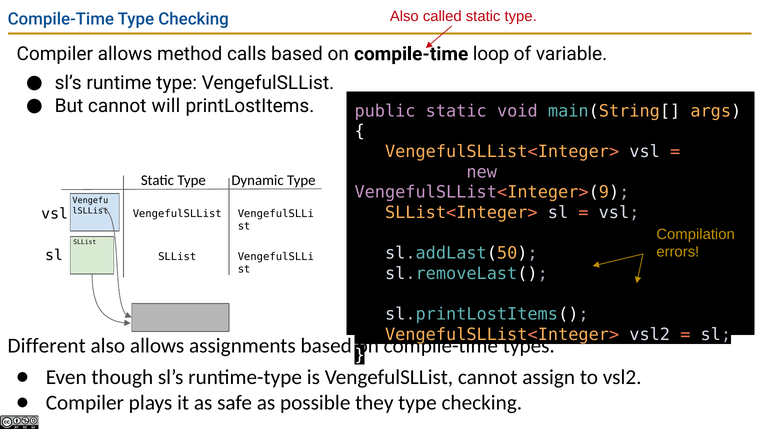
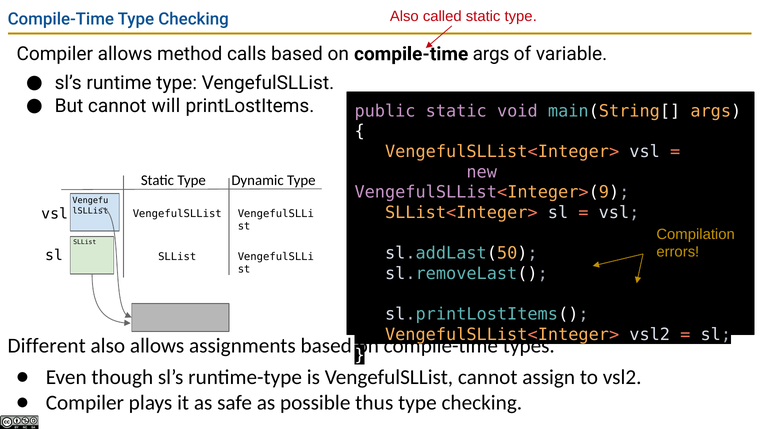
compile-time loop: loop -> args (491, 54)
they: they -> thus (374, 403)
